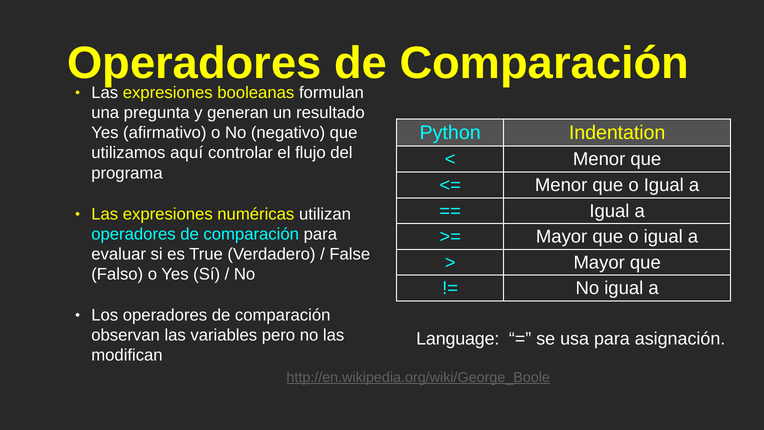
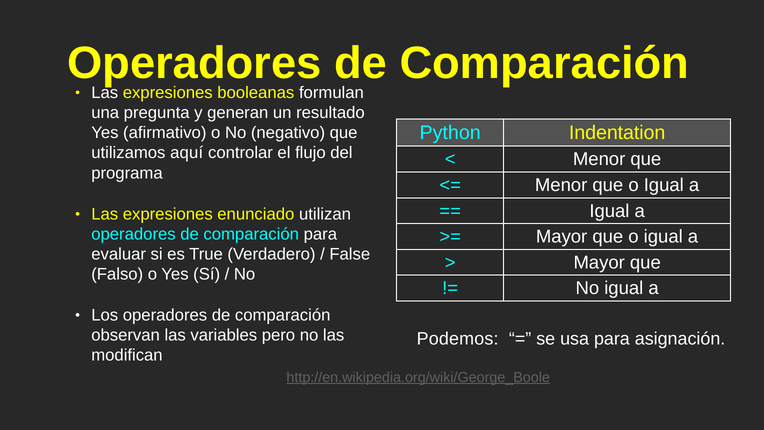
numéricas: numéricas -> enunciado (256, 214)
Language: Language -> Podemos (458, 338)
